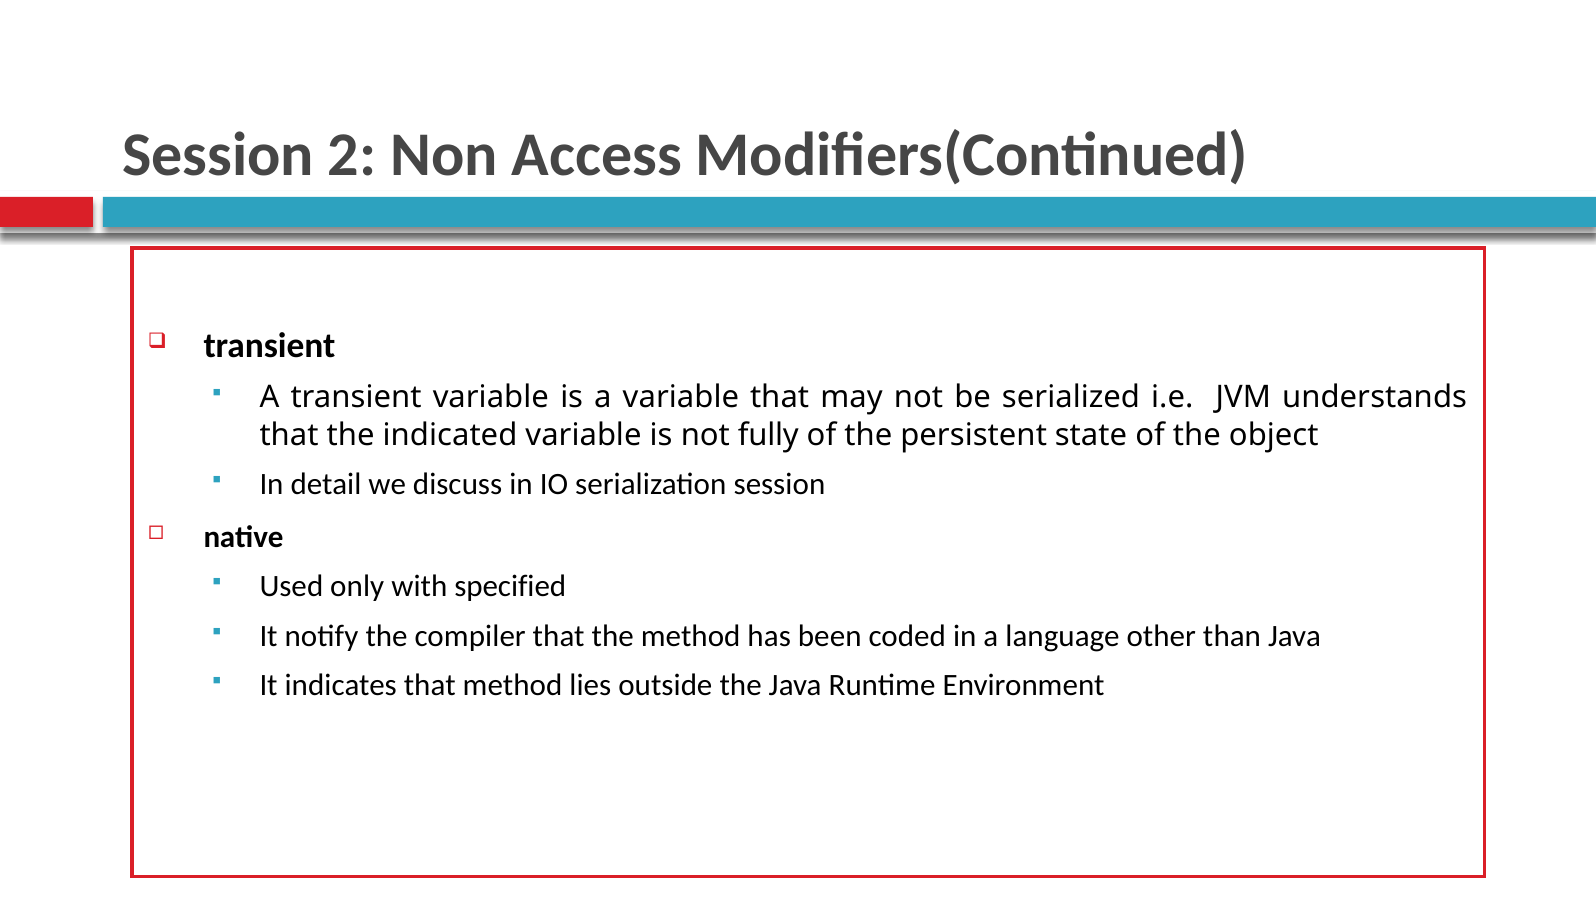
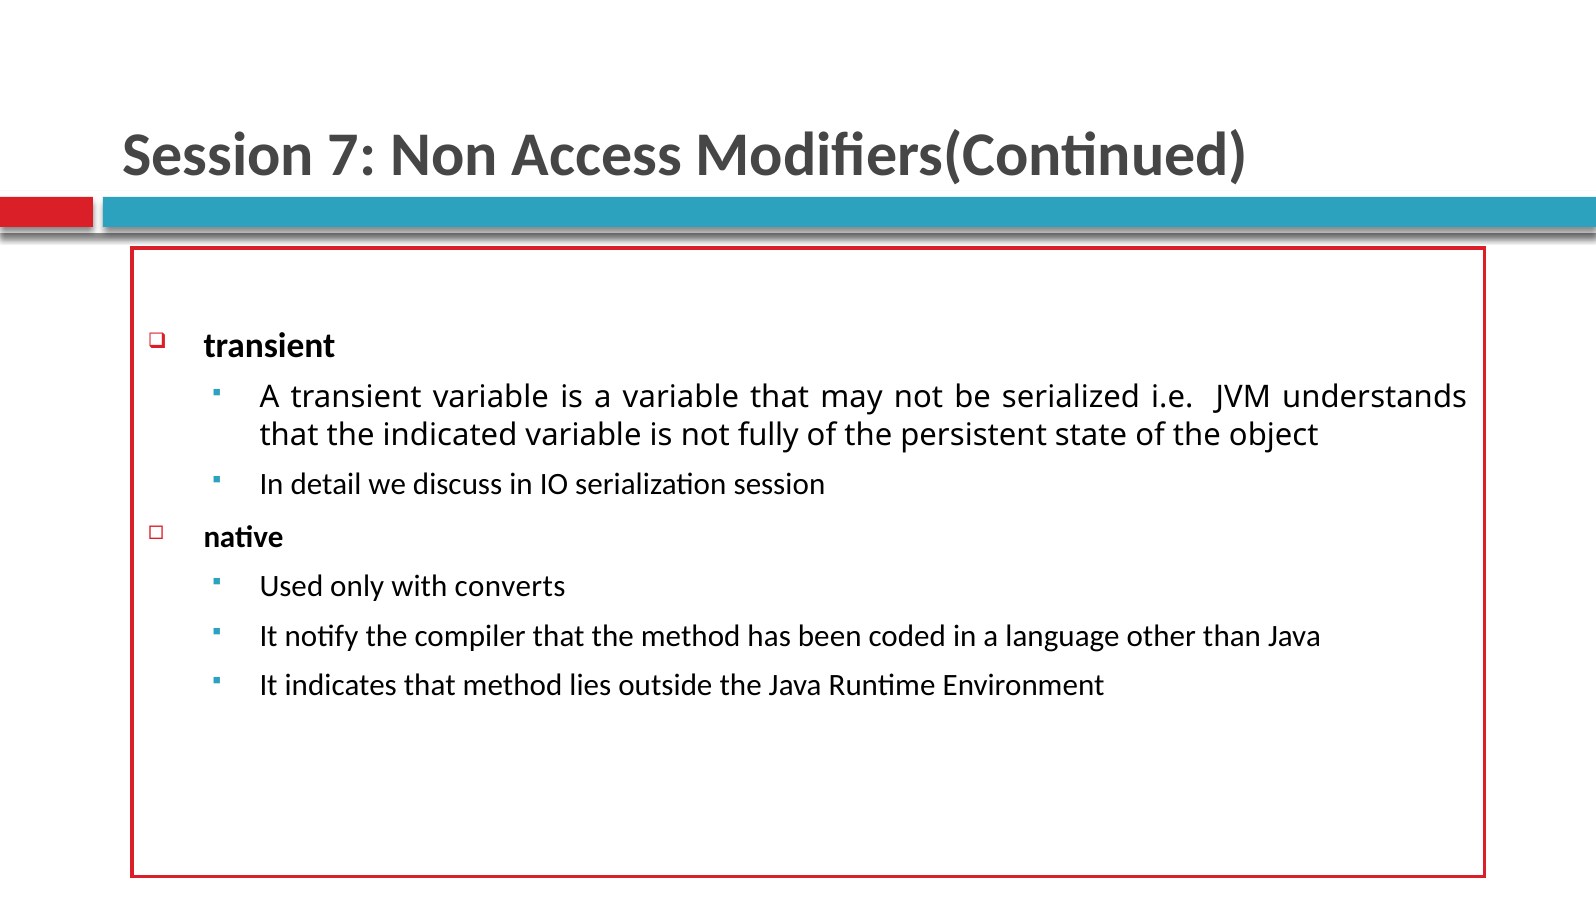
2: 2 -> 7 (352, 155)
specified: specified -> converts (510, 586)
